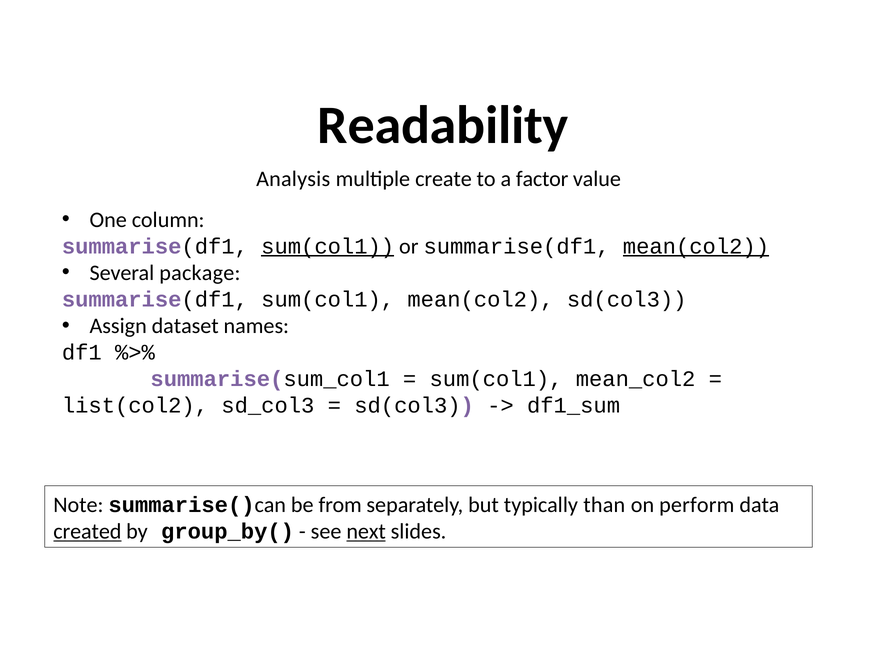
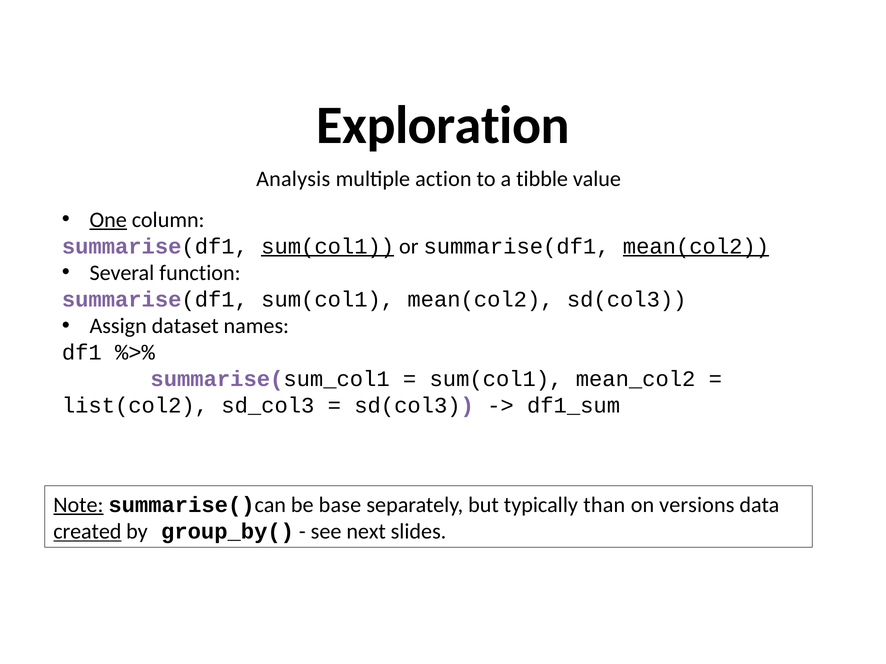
Readability: Readability -> Exploration (443, 125)
create: create -> action (443, 179)
factor: factor -> tibble (542, 179)
One underline: none -> present (108, 220)
package: package -> function (200, 273)
Note underline: none -> present (78, 505)
from: from -> base (340, 505)
perform: perform -> versions (697, 505)
next underline: present -> none (366, 532)
